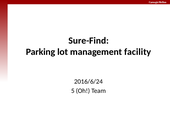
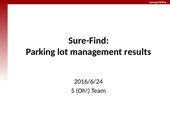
facility: facility -> results (138, 52)
